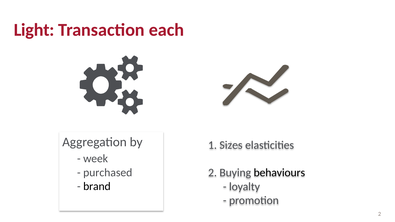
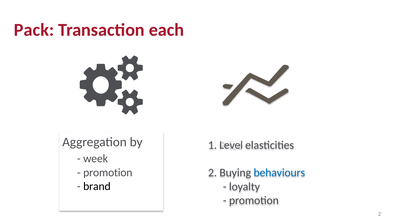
Light: Light -> Pack (34, 30)
Sizes: Sizes -> Level (231, 145)
purchased: purchased -> promotion (108, 173)
behaviours colour: black -> blue (279, 173)
